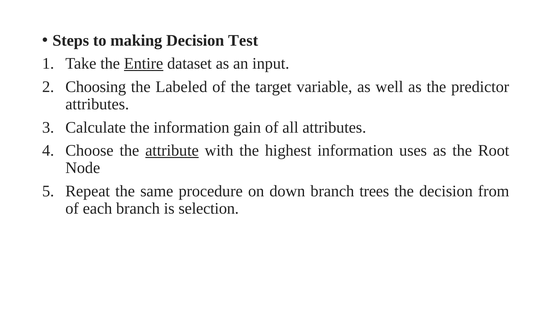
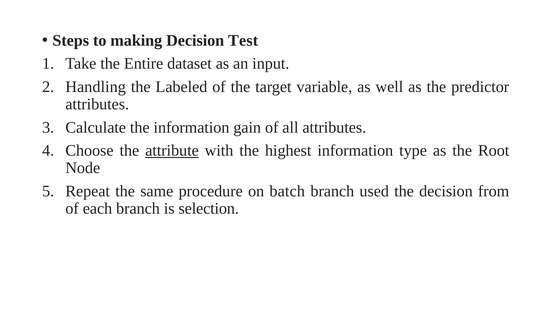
Entire underline: present -> none (144, 64)
Choosing: Choosing -> Handling (96, 87)
uses: uses -> type (413, 150)
down: down -> batch (287, 191)
trees: trees -> used (374, 191)
